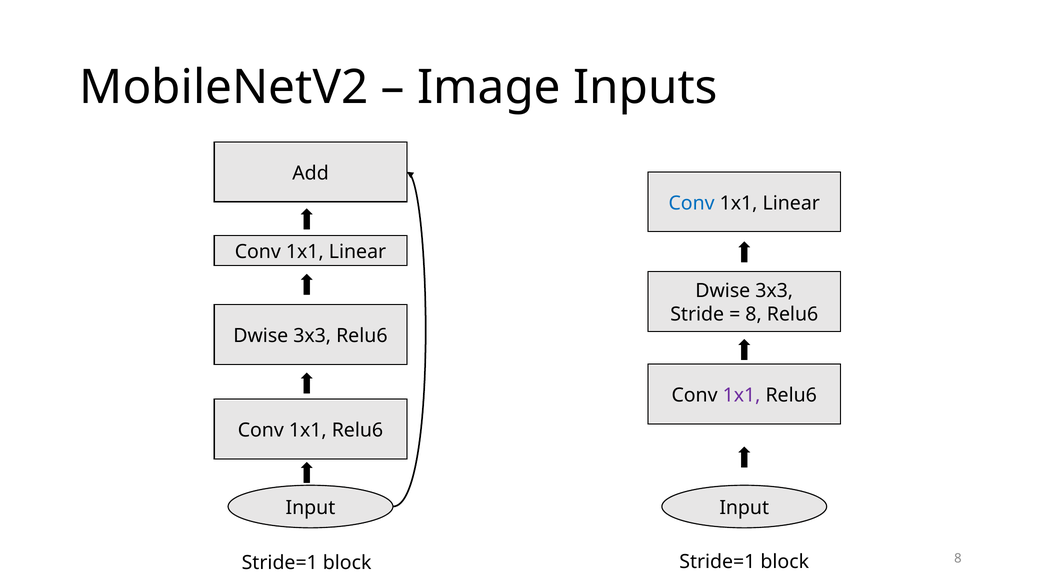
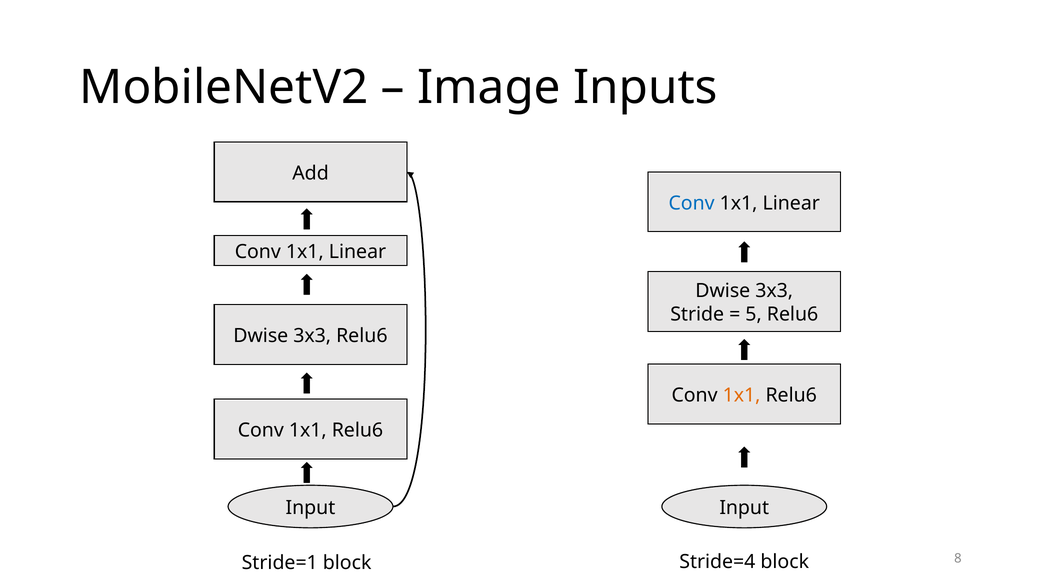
8: 8 -> 5 (754, 314)
1x1 colour: purple -> orange (742, 395)
block Stride=1: Stride=1 -> Stride=4 (717, 561)
